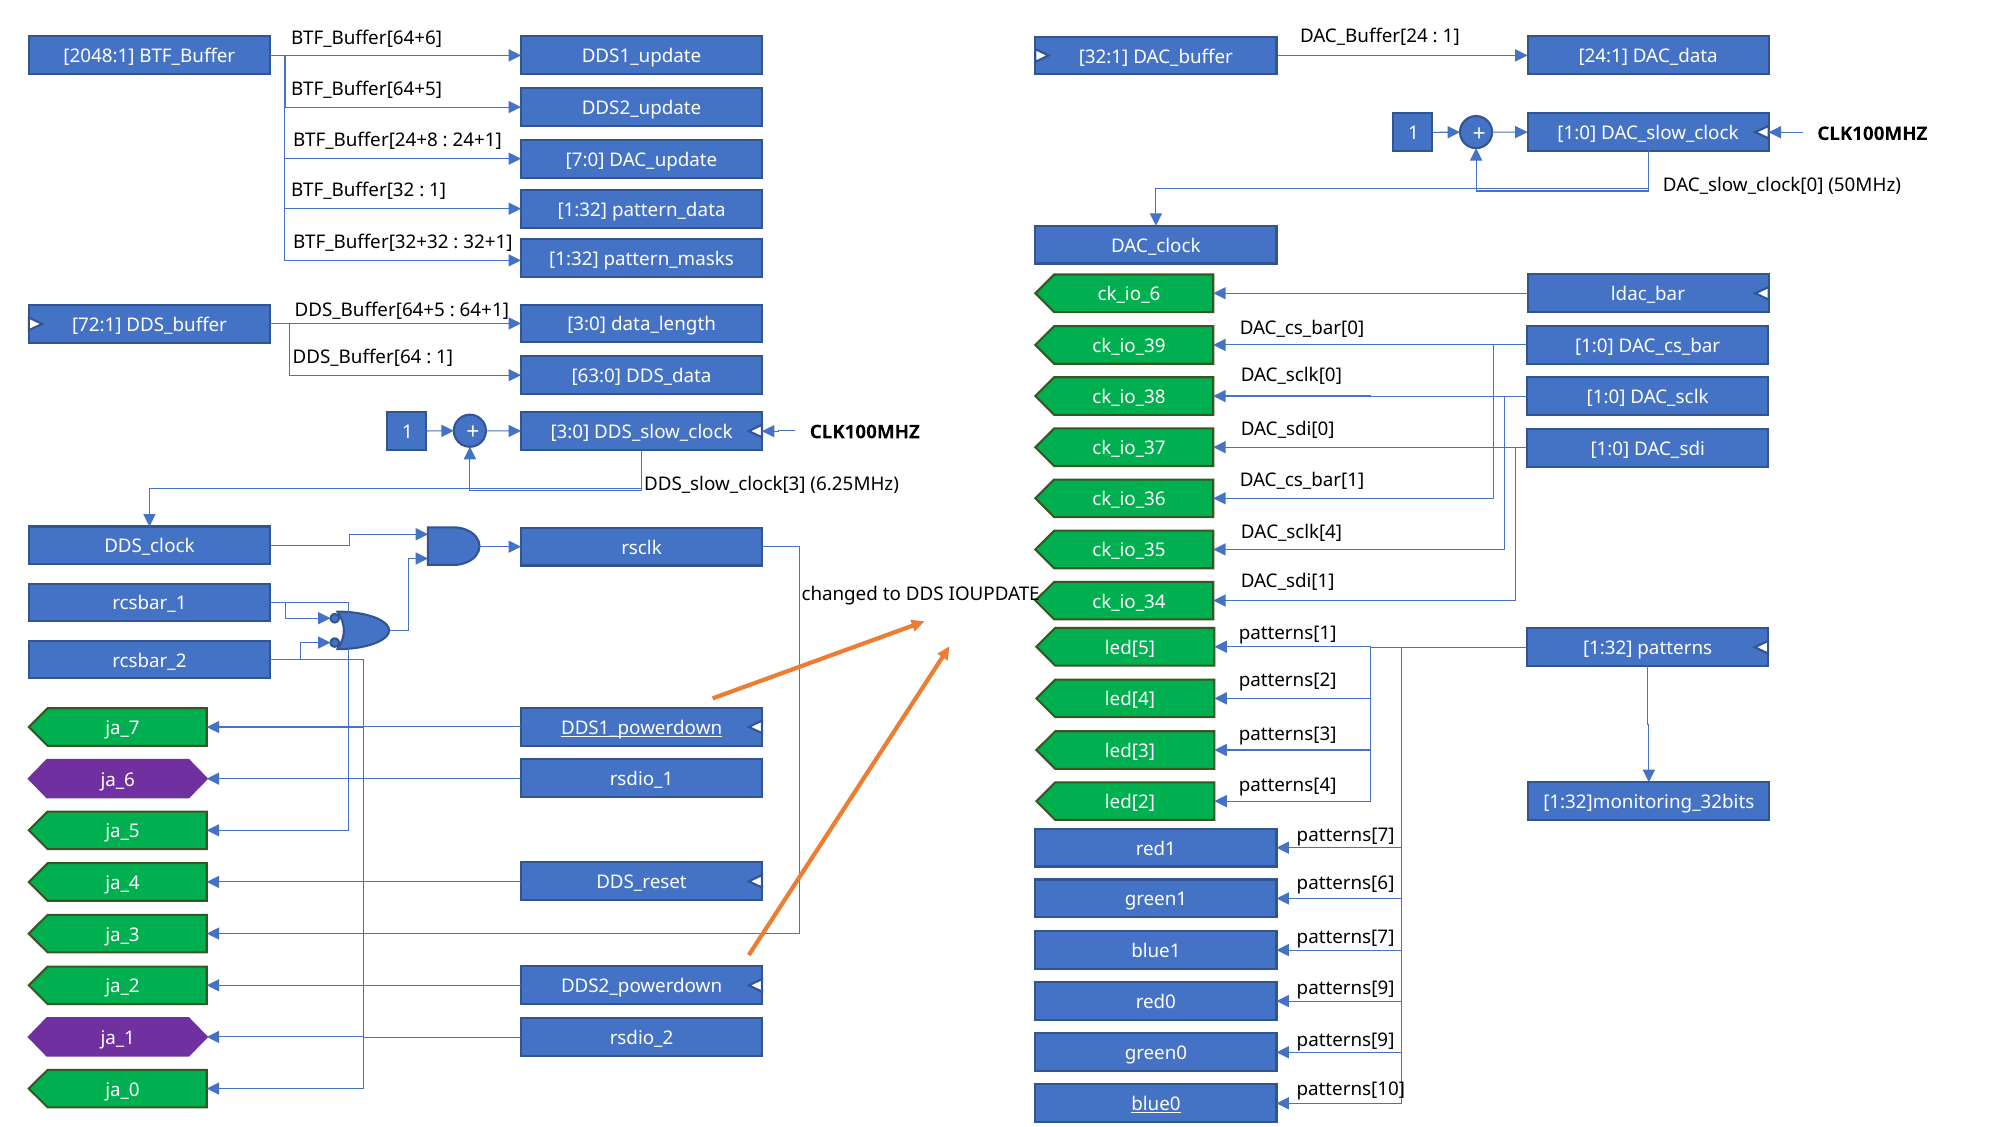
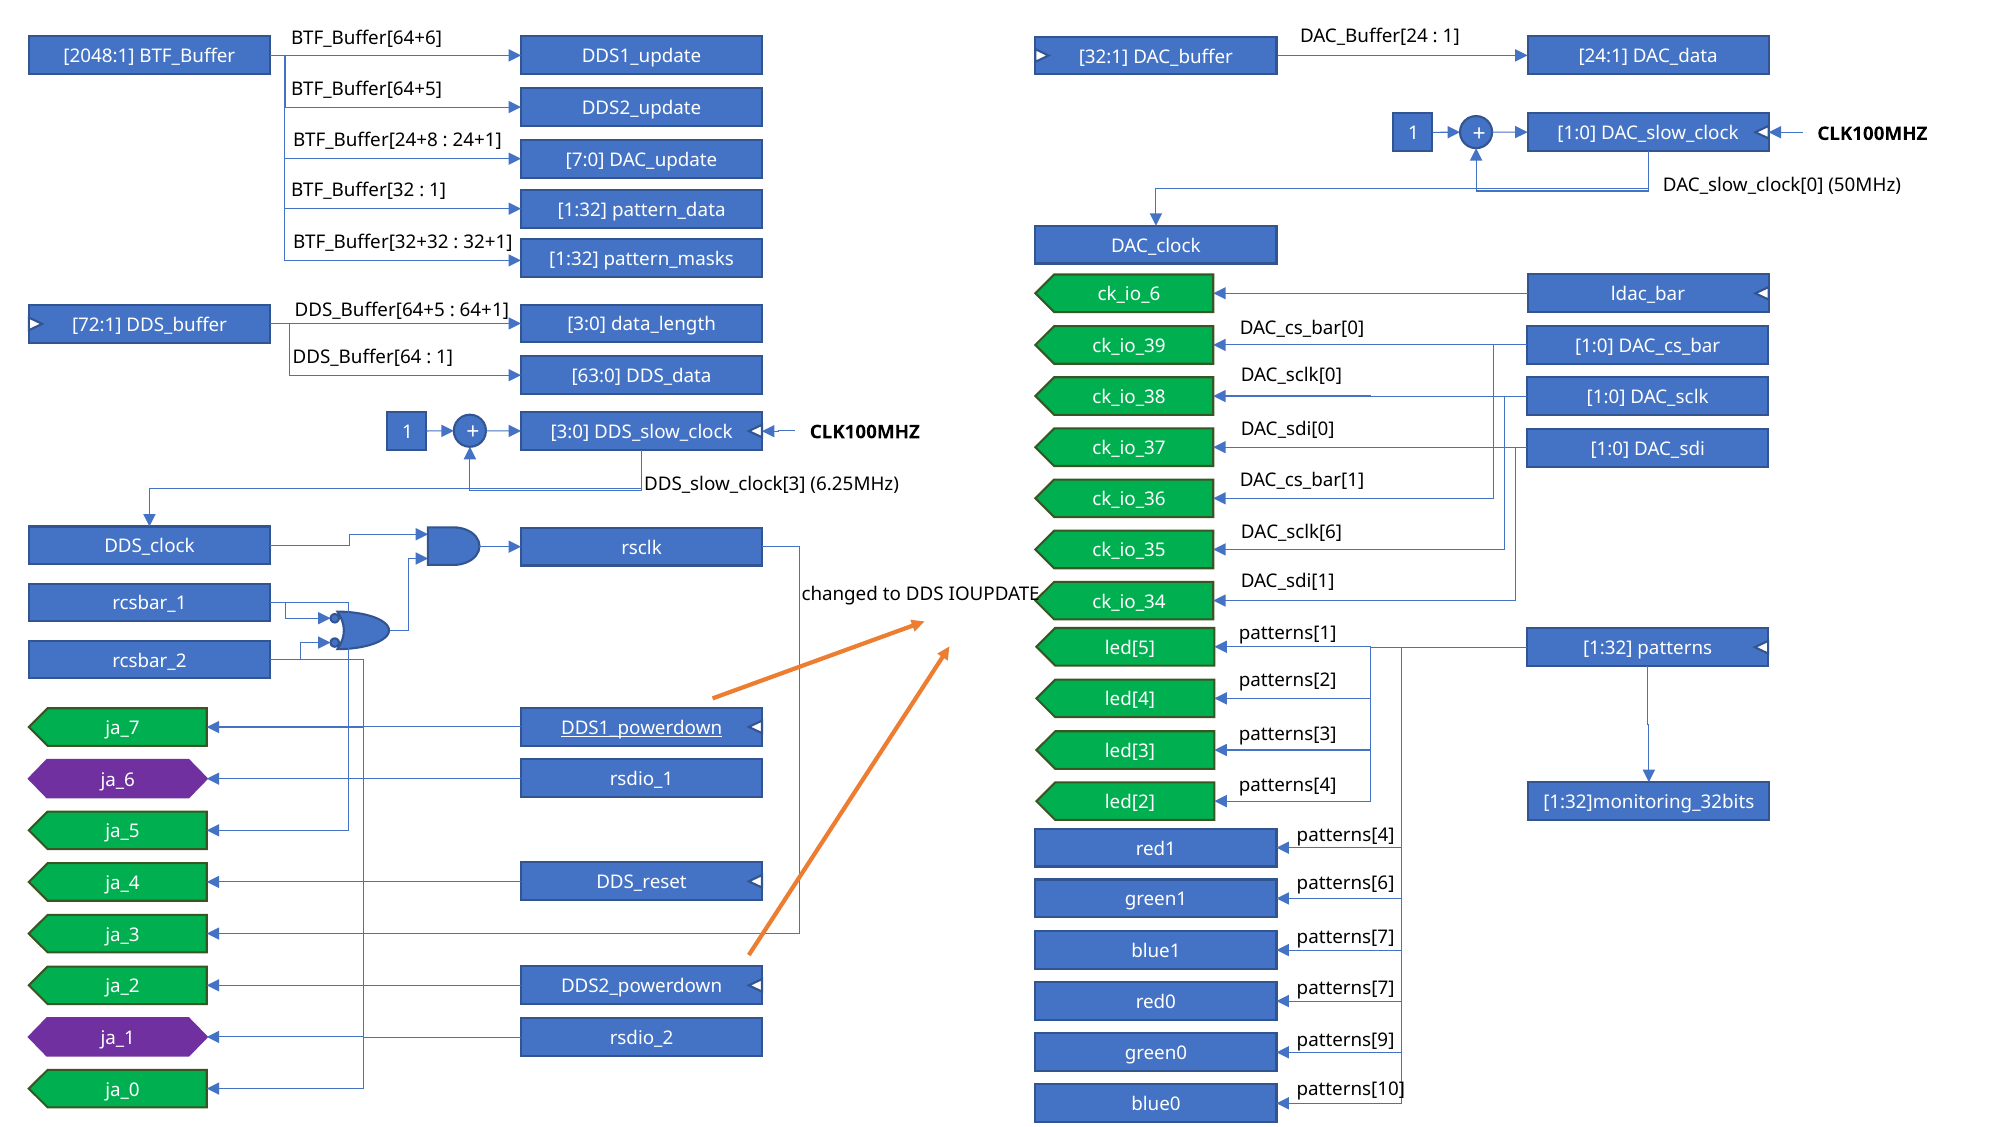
DAC_sclk[4: DAC_sclk[4 -> DAC_sclk[6 (1291, 533)
patterns[7: patterns[7 -> patterns[4 (1346, 836)
patterns[9: patterns[9 -> patterns[7 (1346, 988)
blue0 underline: present -> none (1156, 1105)
